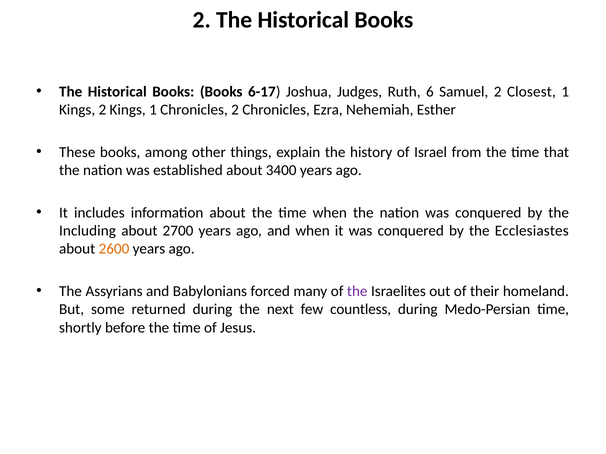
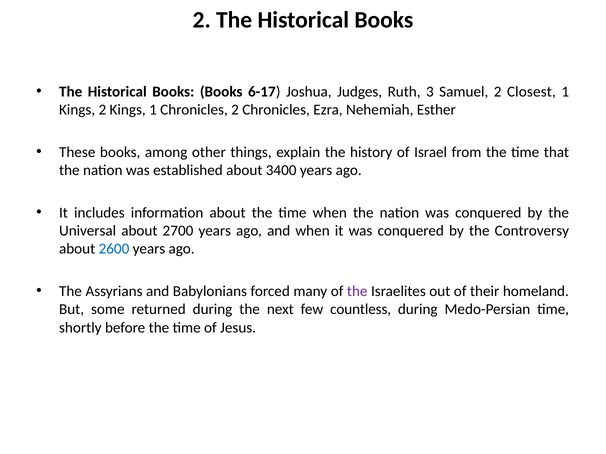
6: 6 -> 3 (430, 92)
Including: Including -> Universal (88, 231)
Ecclesiastes: Ecclesiastes -> Controversy (532, 231)
2600 colour: orange -> blue (114, 249)
